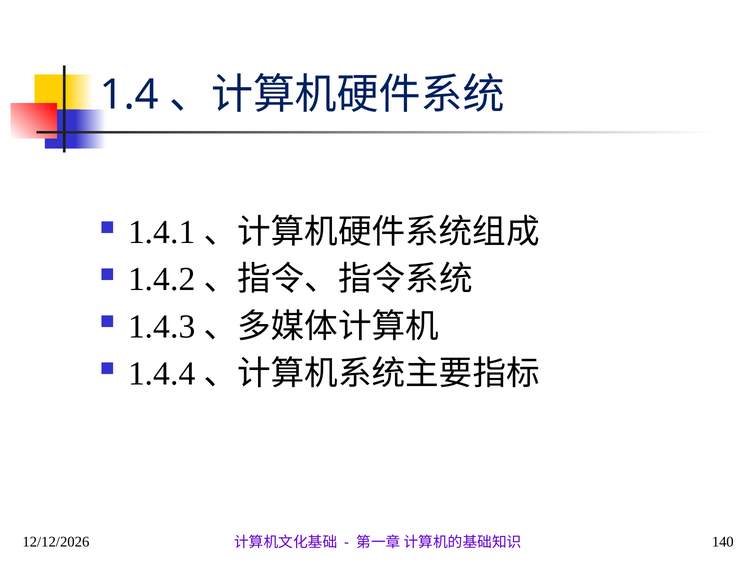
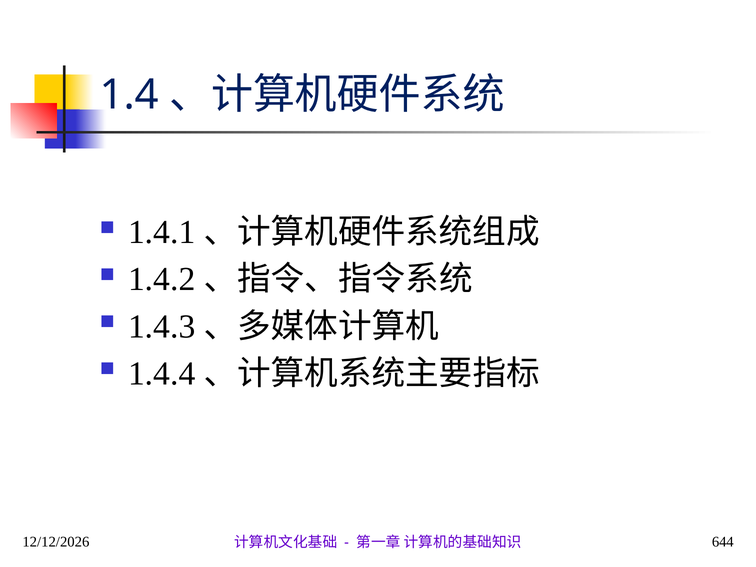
140: 140 -> 644 (723, 542)
